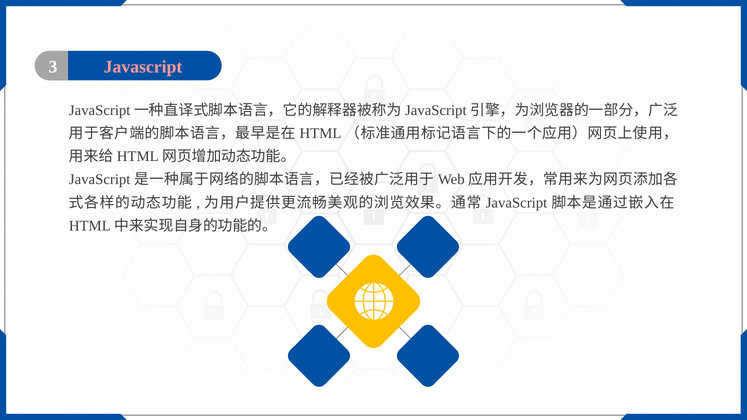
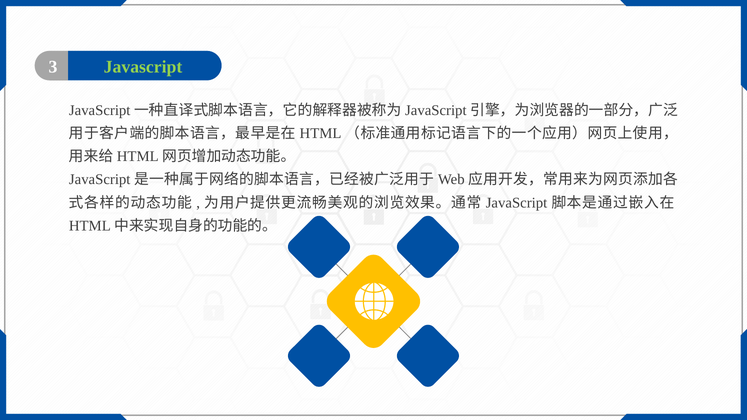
Javascript colour: pink -> light green (143, 67)
